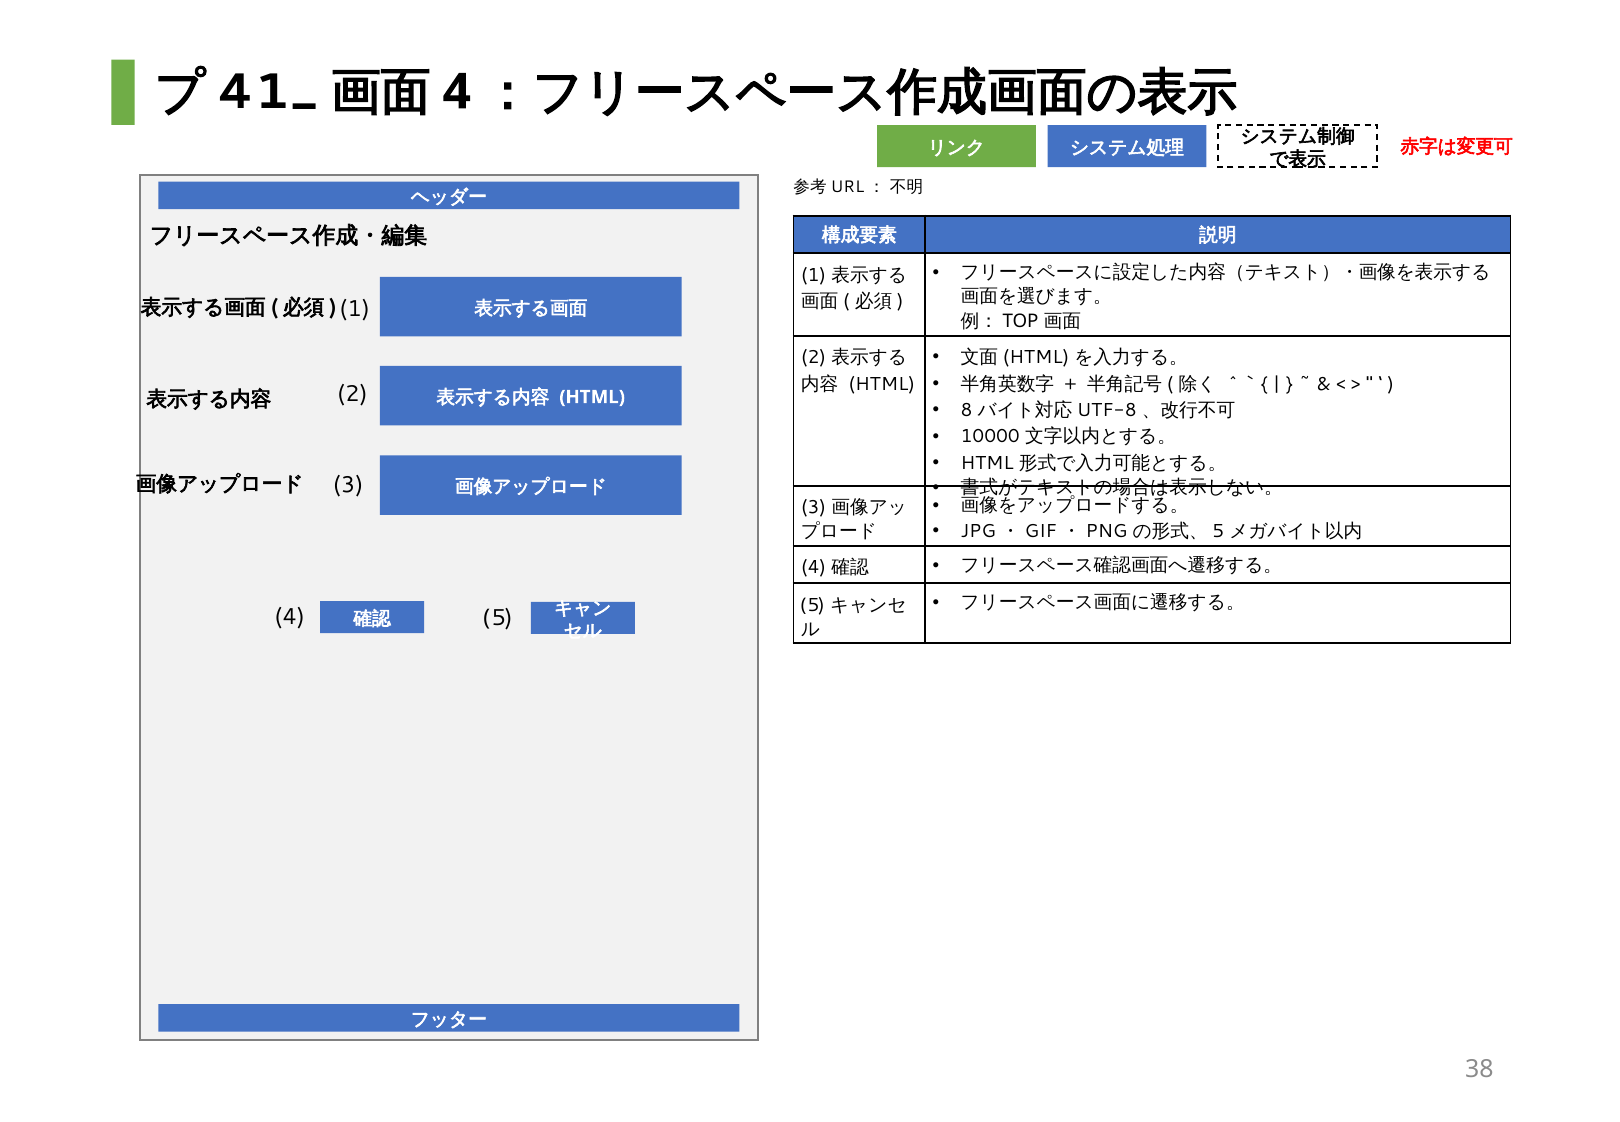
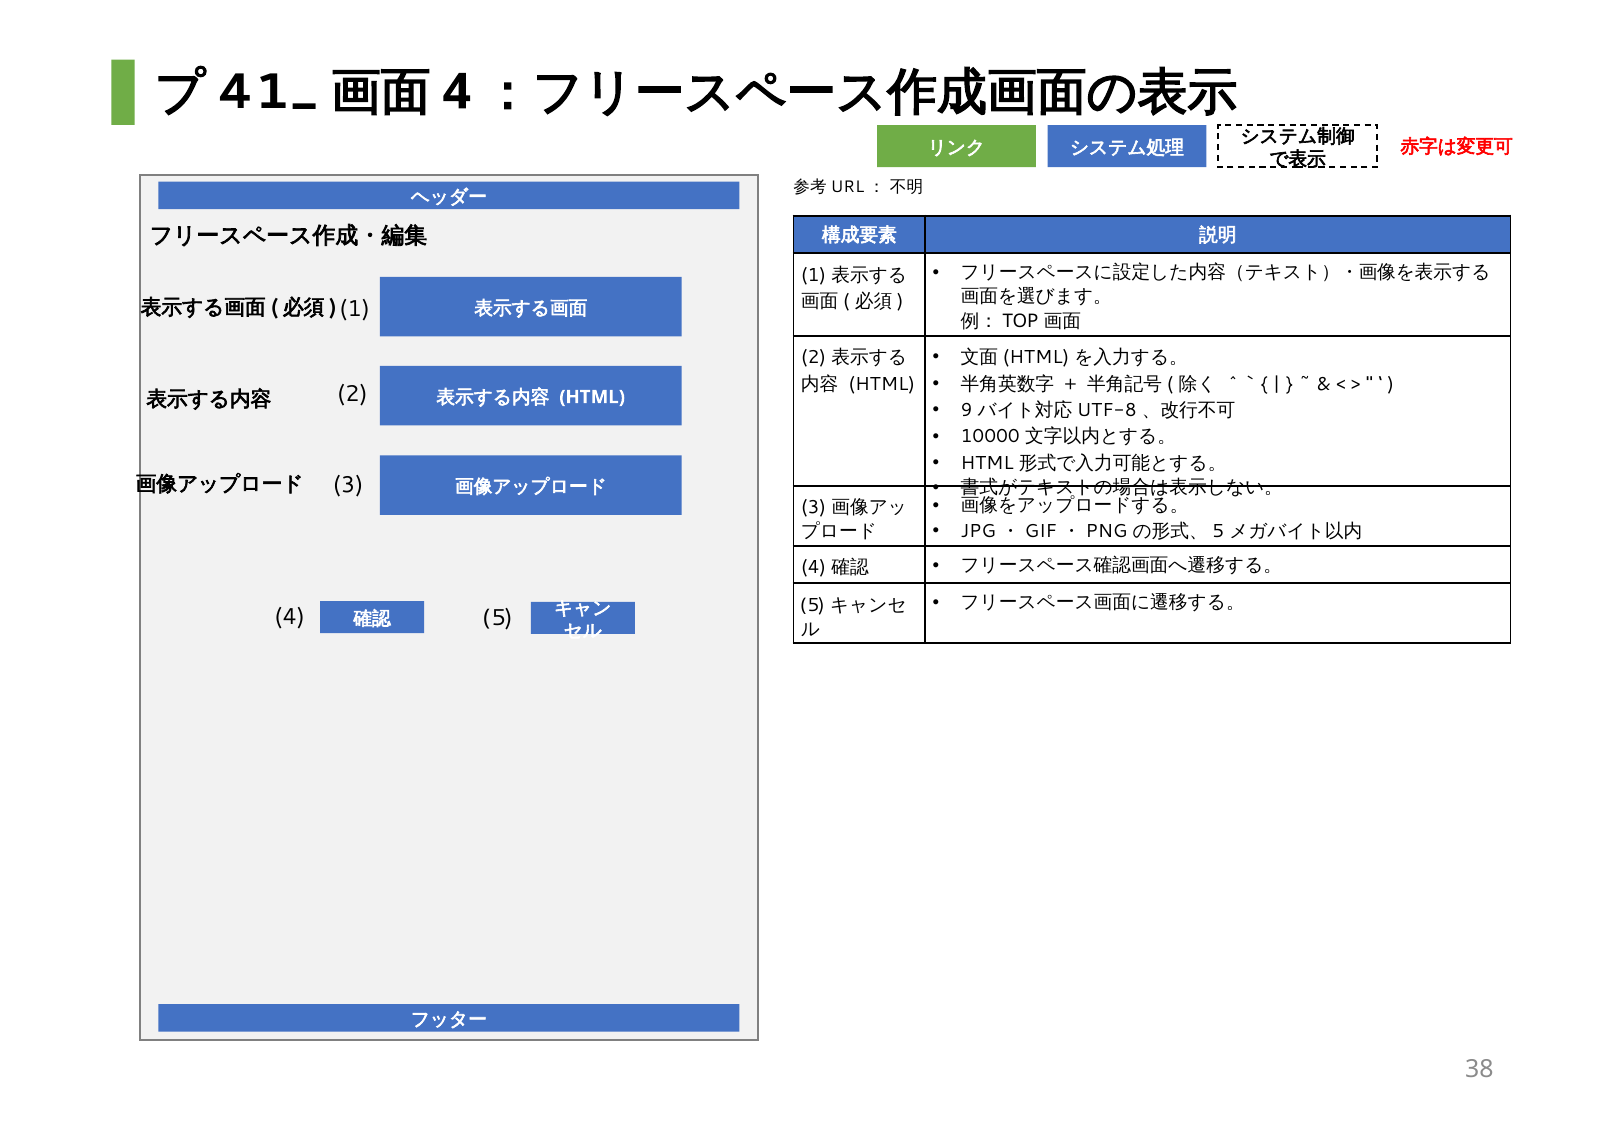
8: 8 -> 9 (967, 410)
